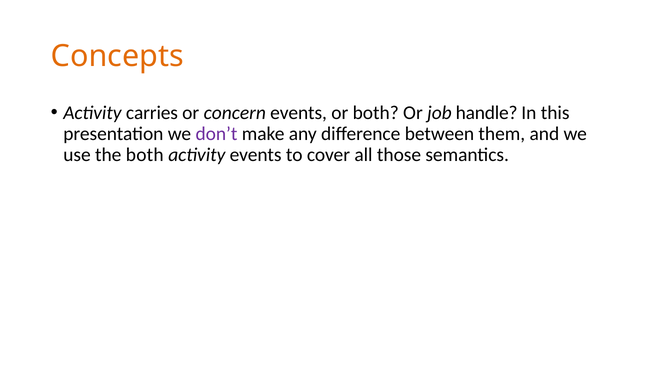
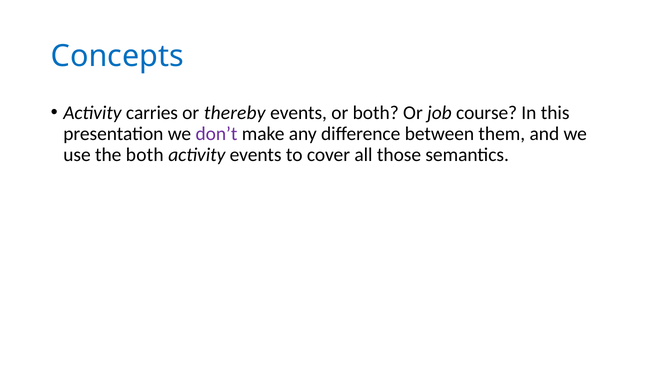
Concepts colour: orange -> blue (117, 56)
concern: concern -> thereby (235, 113)
handle: handle -> course (487, 113)
